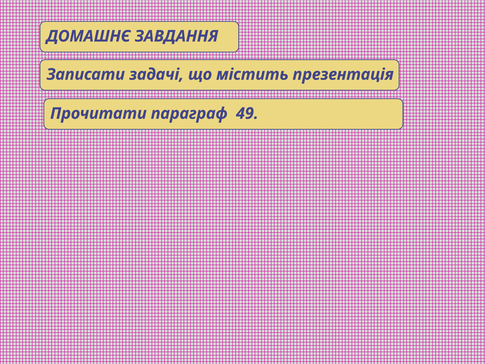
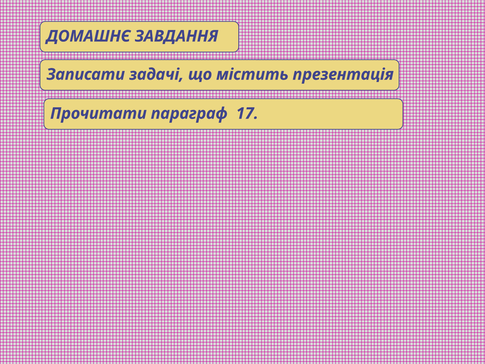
49: 49 -> 17 (247, 113)
